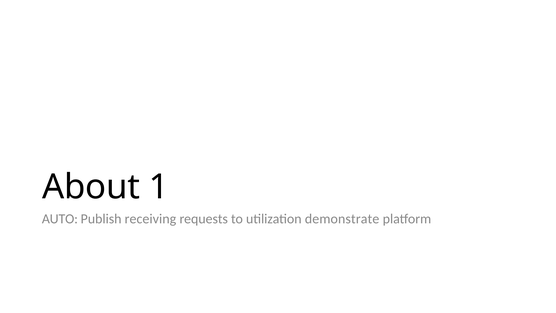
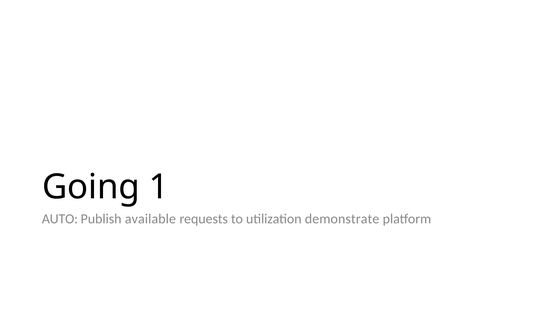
About: About -> Going (91, 187)
receiving: receiving -> available (150, 219)
